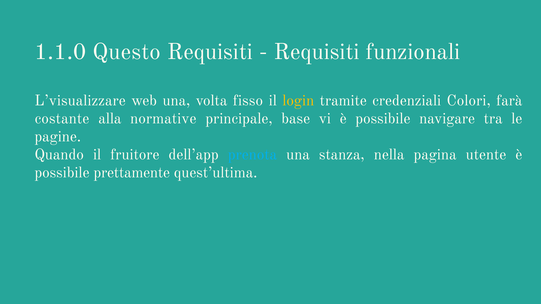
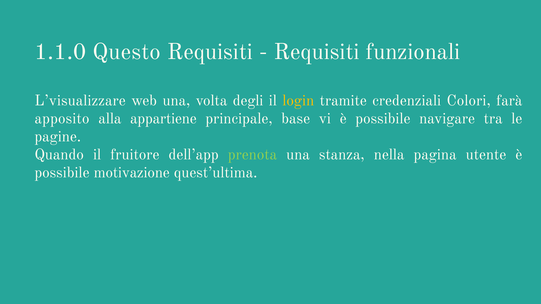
fisso: fisso -> degli (248, 101)
costante: costante -> apposito (62, 119)
normative: normative -> appartiene (163, 119)
prenota colour: light blue -> light green (252, 155)
prettamente: prettamente -> motivazione (132, 173)
